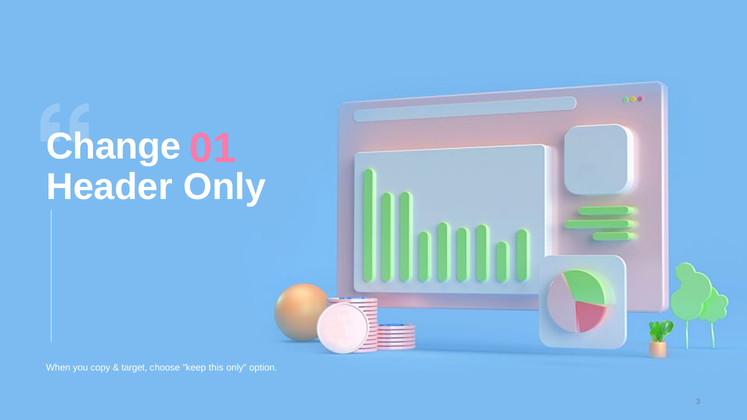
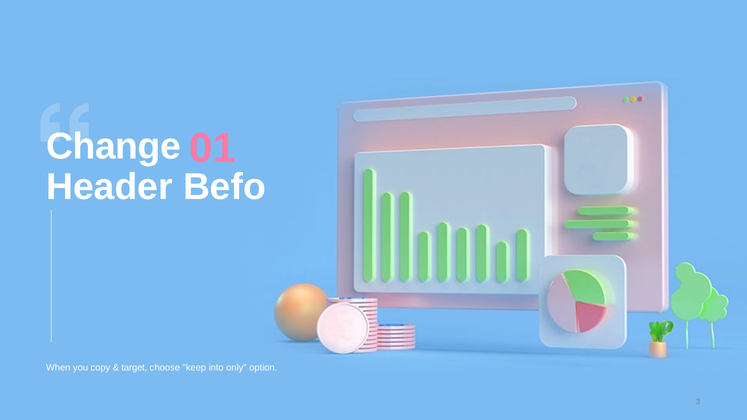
Header Only: Only -> Befo (225, 187)
this: this -> into (216, 368)
